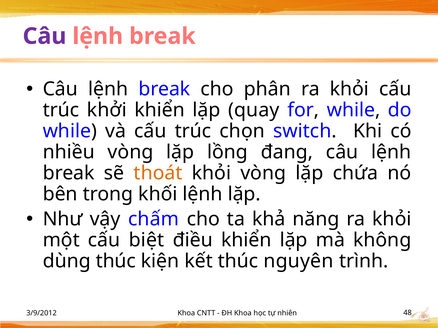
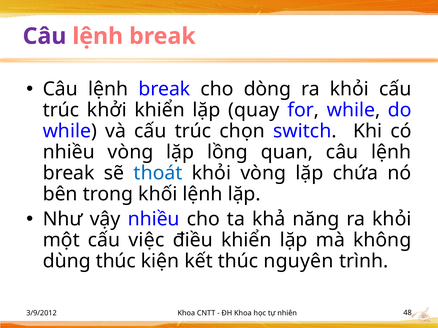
phân: phân -> dòng (267, 89)
đang: đang -> quan (287, 152)
thoát colour: orange -> blue (158, 173)
vậy chấm: chấm -> nhiều (154, 219)
biệt: biệt -> việc (146, 240)
